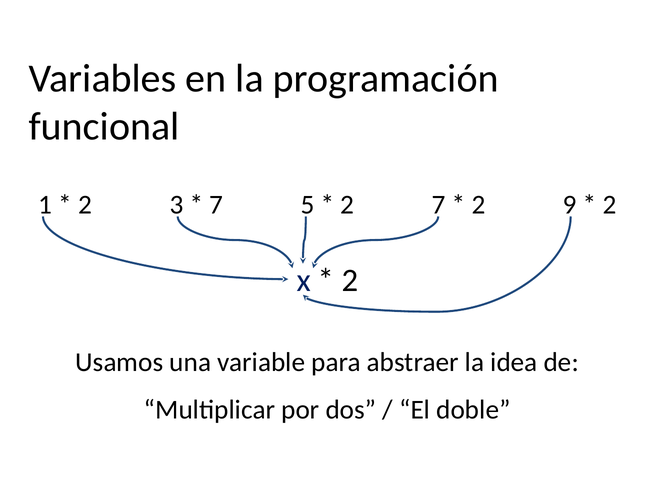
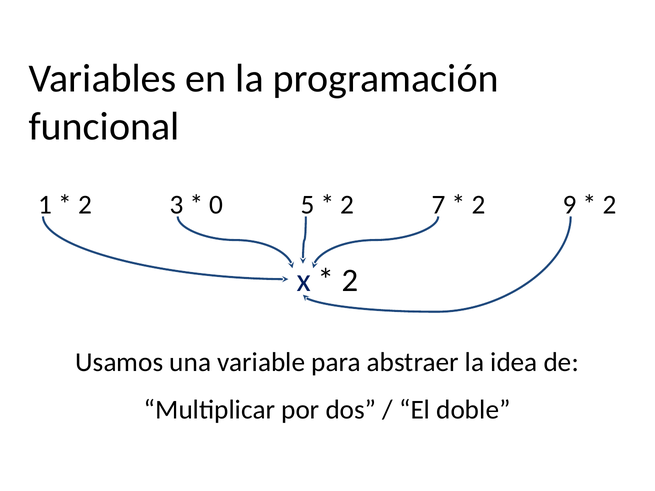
7: 7 -> 0 (216, 205)
